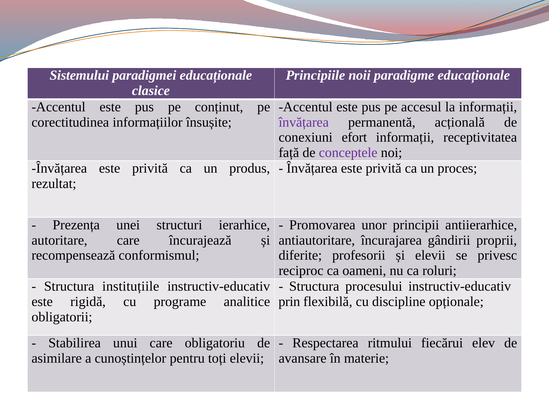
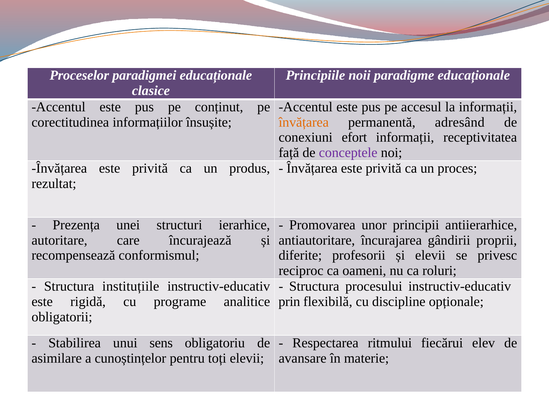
Sistemului: Sistemului -> Proceselor (79, 75)
învățarea colour: purple -> orange (304, 122)
acțională: acțională -> adresând (460, 122)
unui care: care -> sens (161, 343)
